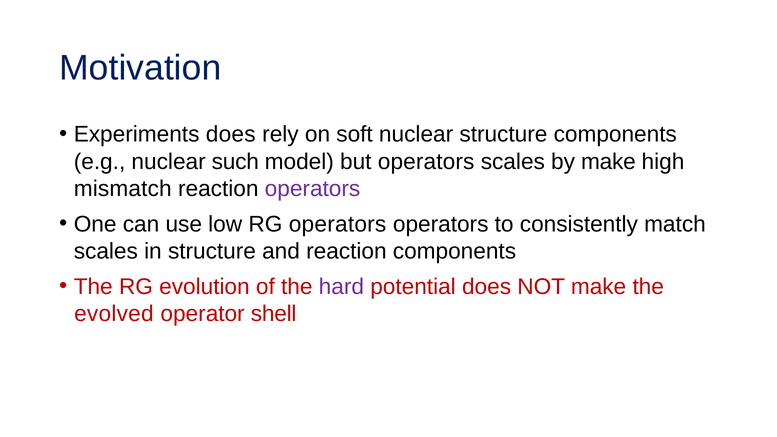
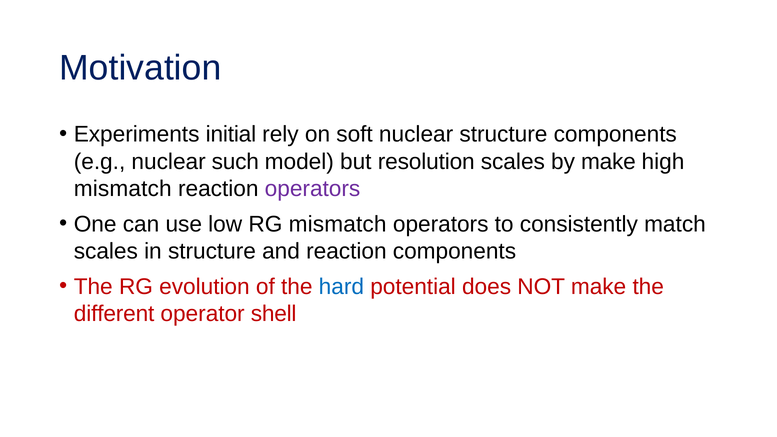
Experiments does: does -> initial (231, 134)
but operators: operators -> resolution (426, 162)
RG operators: operators -> mismatch (338, 224)
hard colour: purple -> blue (341, 287)
evolved: evolved -> different (114, 314)
